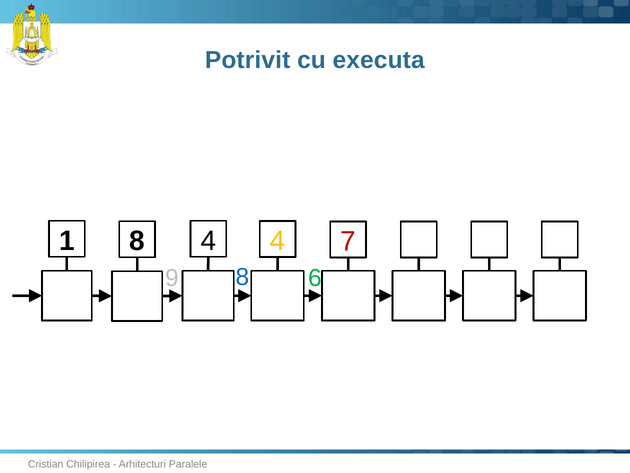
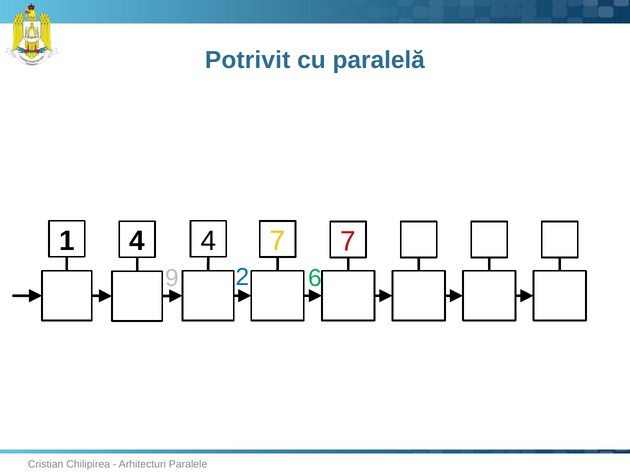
executa: executa -> paralelă (379, 60)
1 8: 8 -> 4 (137, 241)
4 4: 4 -> 7 (278, 241)
9 8: 8 -> 2 (243, 277)
